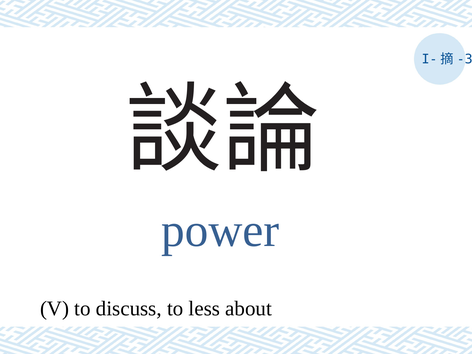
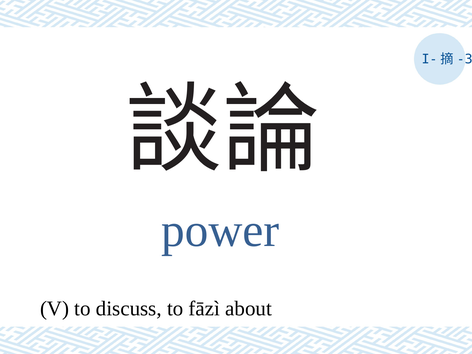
less: less -> fāzì (204, 309)
